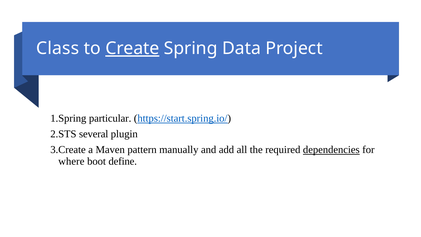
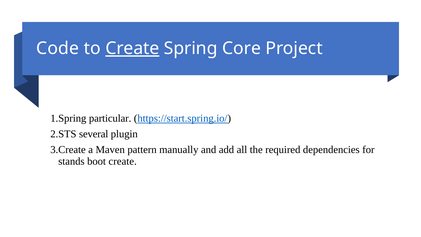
Class: Class -> Code (58, 48)
Data: Data -> Core (241, 48)
dependencies underline: present -> none (331, 150)
where: where -> stands (71, 161)
boot define: define -> create (123, 161)
